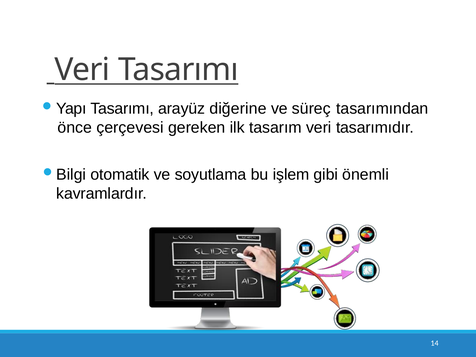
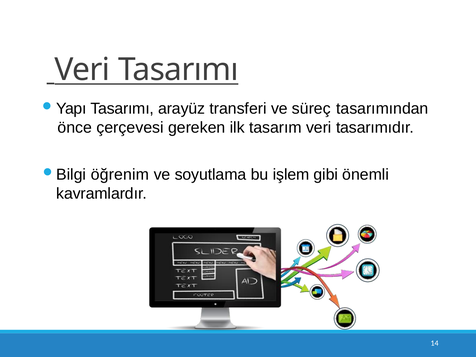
diğerine: diğerine -> transferi (238, 109)
otomatik: otomatik -> öğrenim (120, 175)
